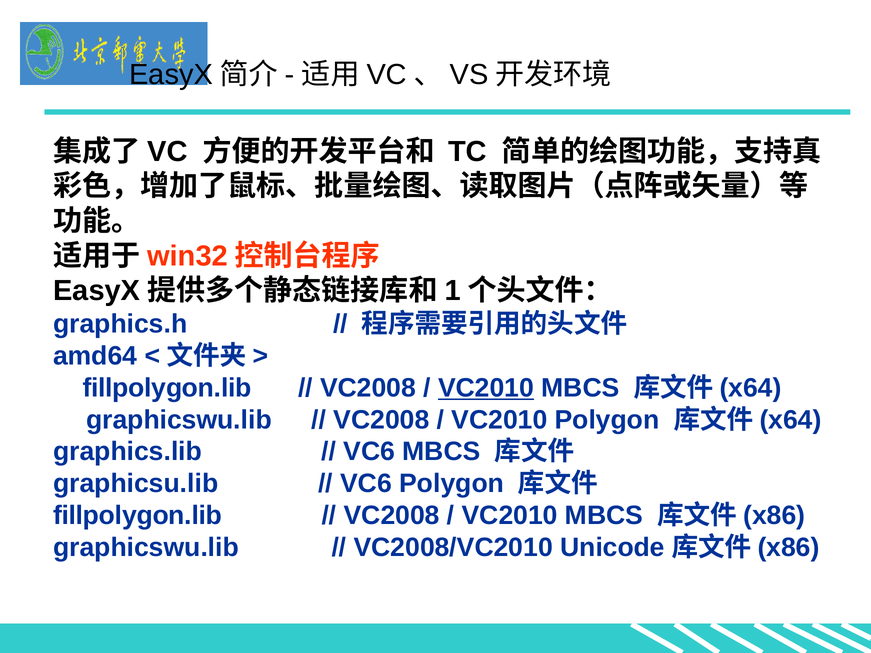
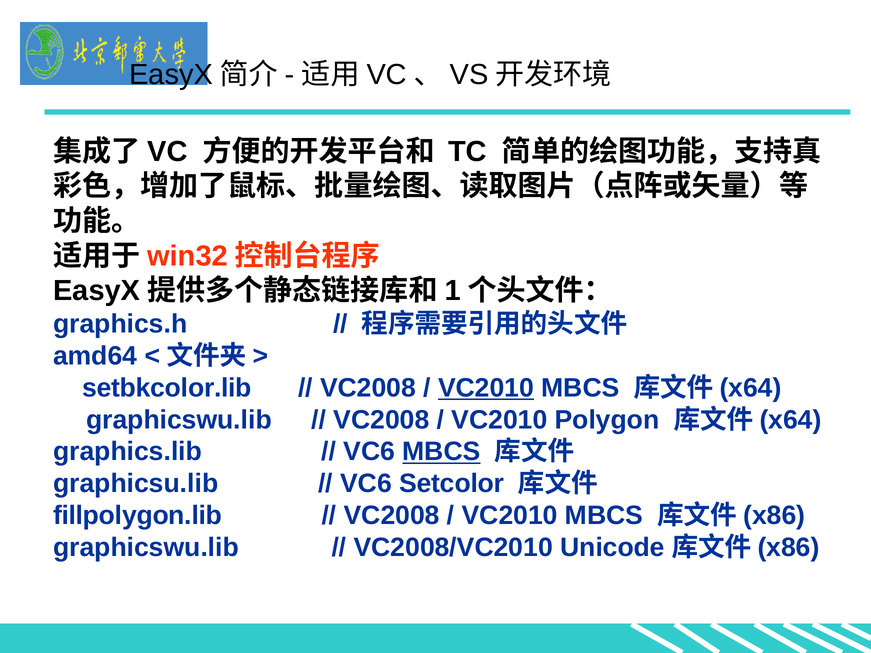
fillpolygon.lib: fillpolygon.lib -> setbkcolor.lib (167, 388)
MBCS underline: none -> present (441, 452)
VC6 Polygon: Polygon -> Setcolor (452, 484)
